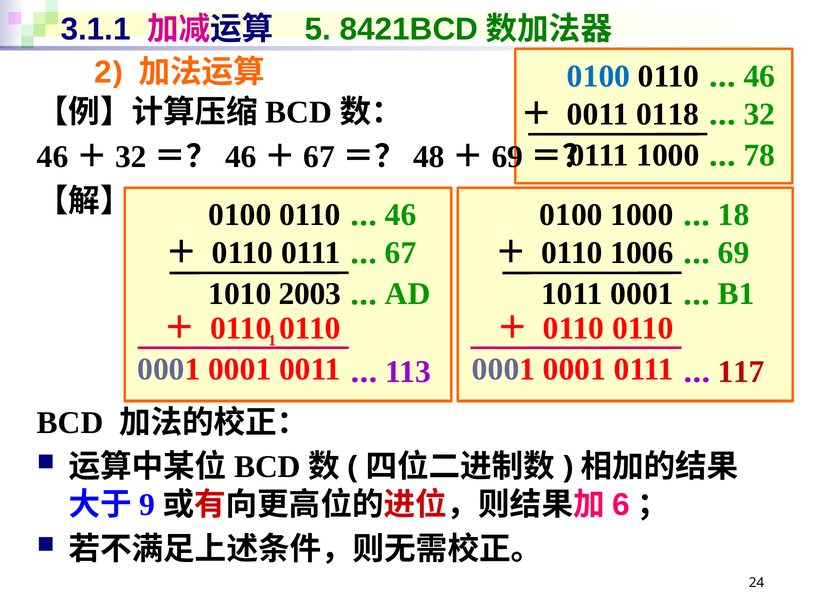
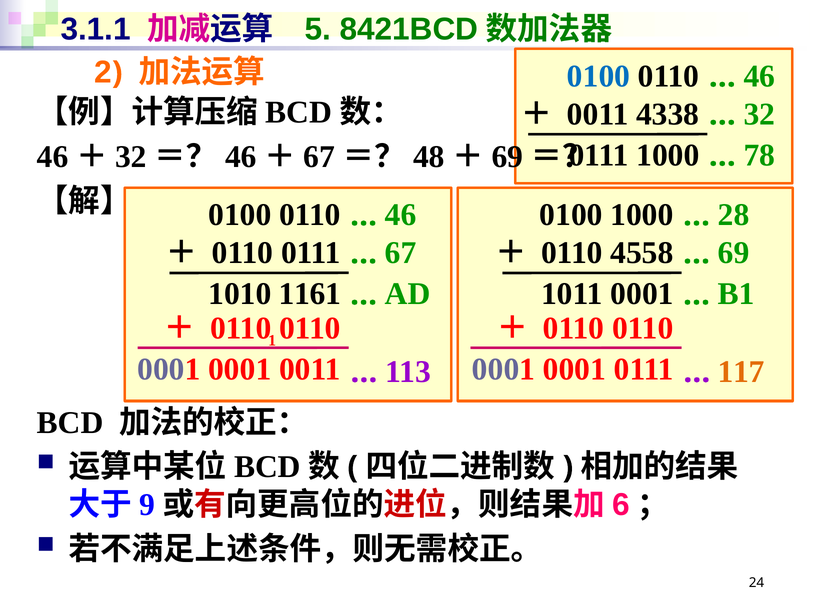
0118: 0118 -> 4338 (668, 114)
18: 18 -> 28 (734, 215)
1006: 1006 -> 4558 (642, 253)
2003: 2003 -> 1161 (310, 294)
117 colour: red -> orange (741, 371)
